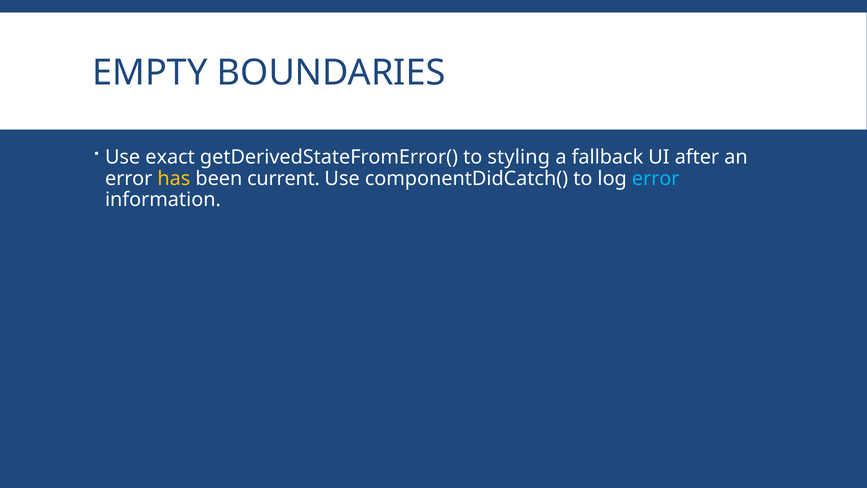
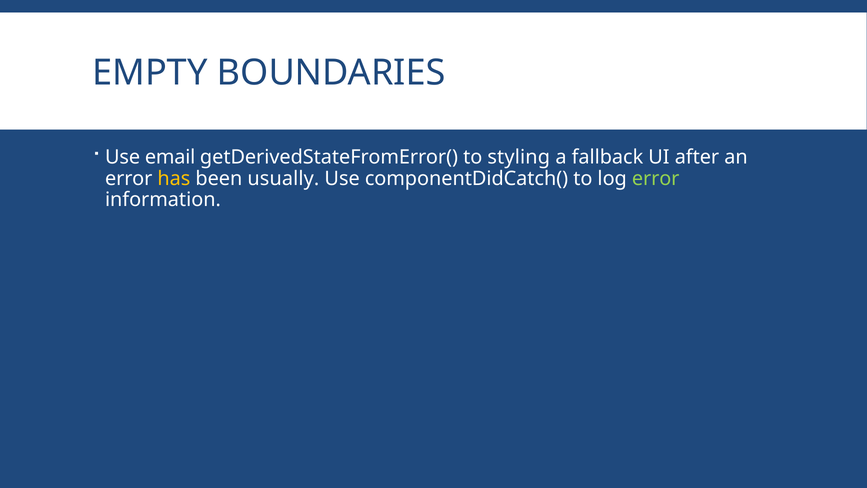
exact: exact -> email (170, 157)
current: current -> usually (283, 178)
error colour: light blue -> light green (656, 178)
